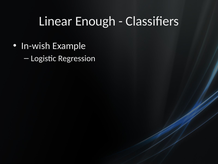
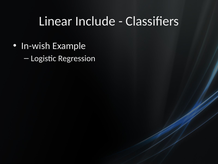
Enough: Enough -> Include (95, 21)
